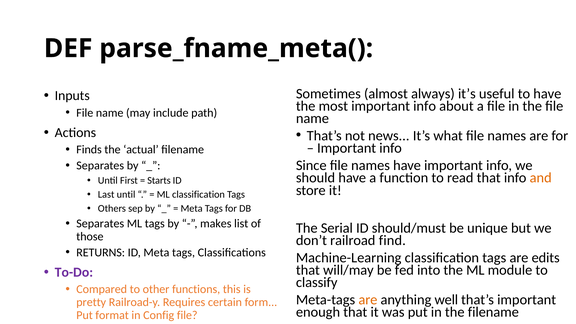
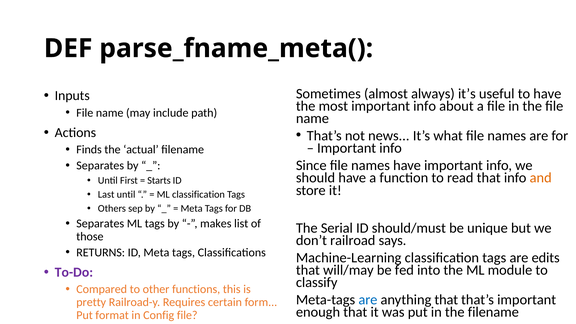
find: find -> says (392, 240)
are colour: orange -> blue (368, 300)
anything well: well -> that (446, 300)
